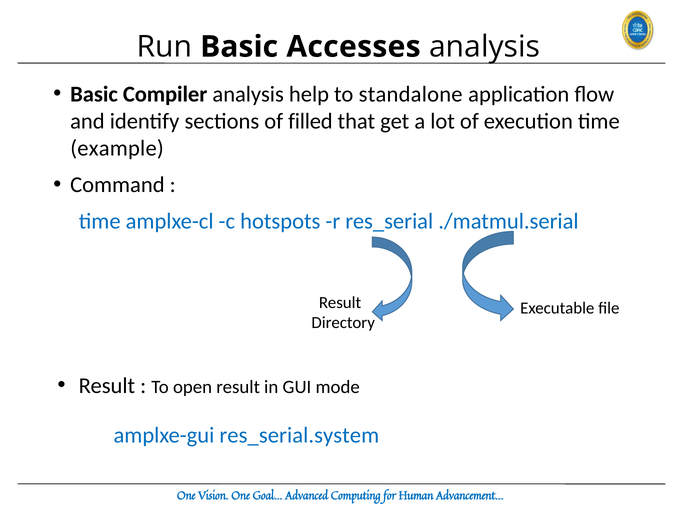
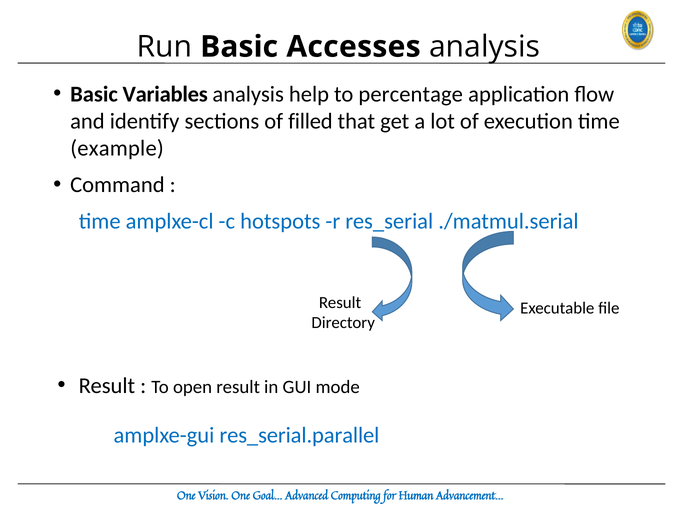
Compiler: Compiler -> Variables (165, 94)
standalone: standalone -> percentage (411, 94)
res_serial.system: res_serial.system -> res_serial.parallel (299, 435)
